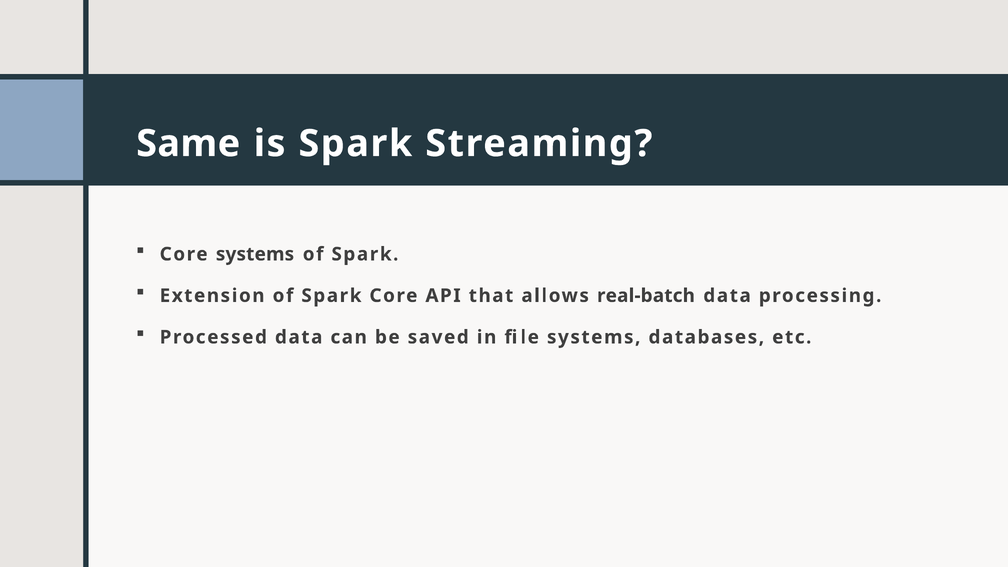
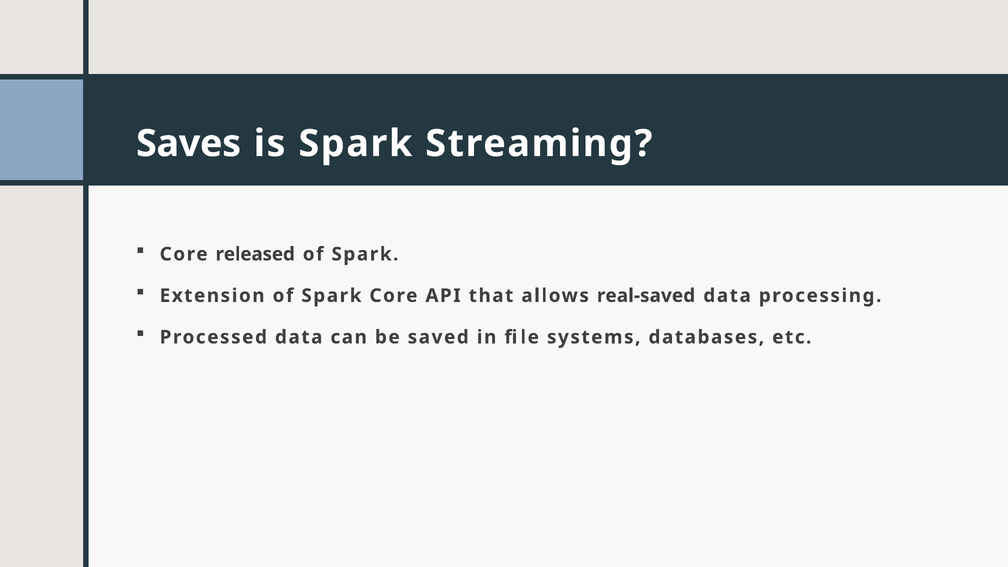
Same: Same -> Saves (189, 144)
Core systems: systems -> released (255, 254)
real-batch: real-batch -> real-saved (646, 296)
